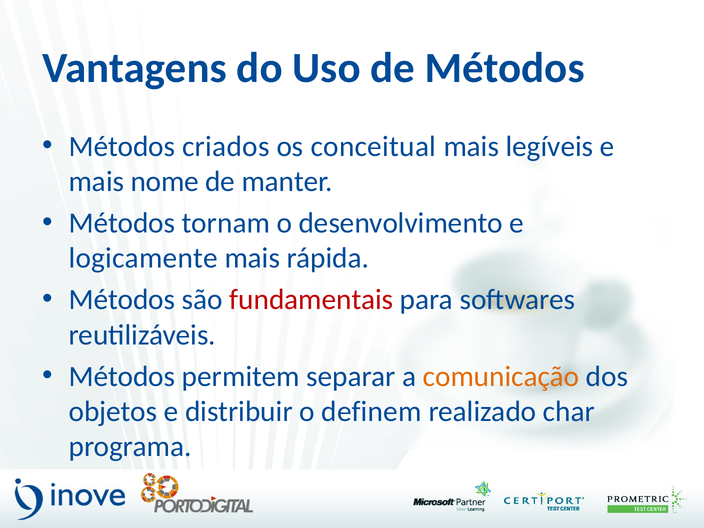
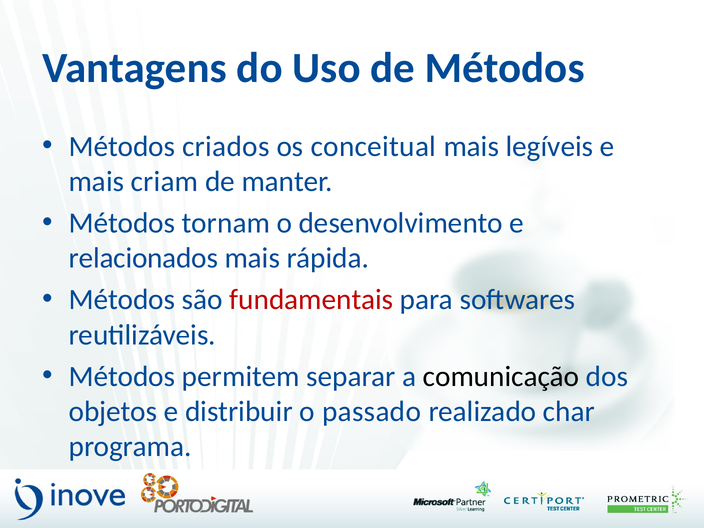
nome: nome -> criam (165, 182)
logicamente: logicamente -> relacionados (143, 258)
comunicação colour: orange -> black (501, 376)
definem: definem -> passado (372, 412)
